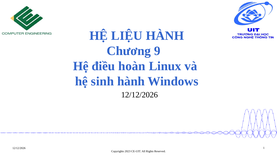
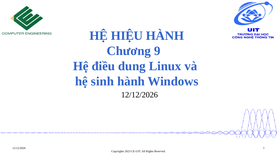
LIỆU: LIỆU -> HIỆU (127, 36)
hoàn: hoàn -> dung (132, 66)
